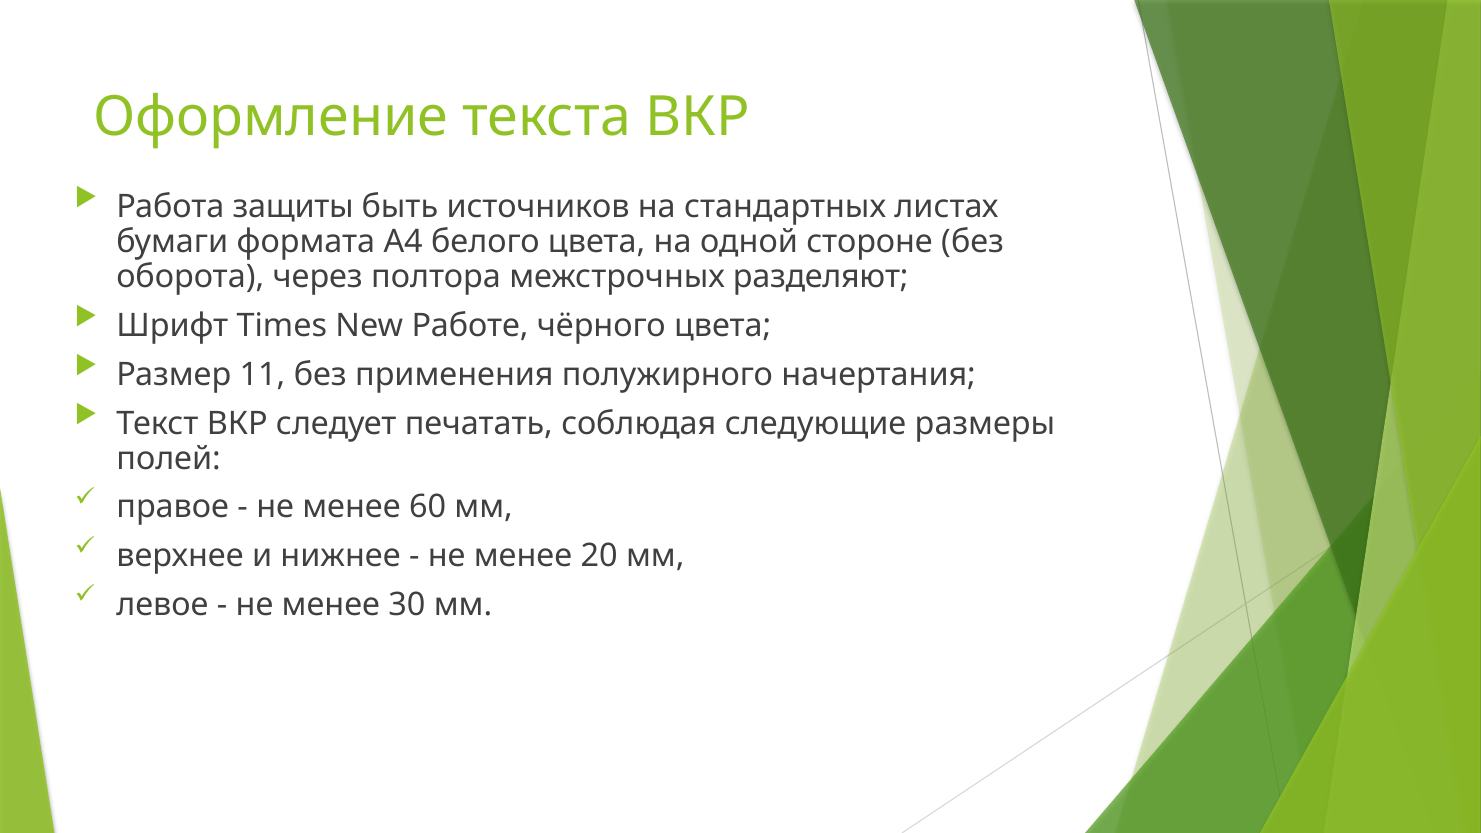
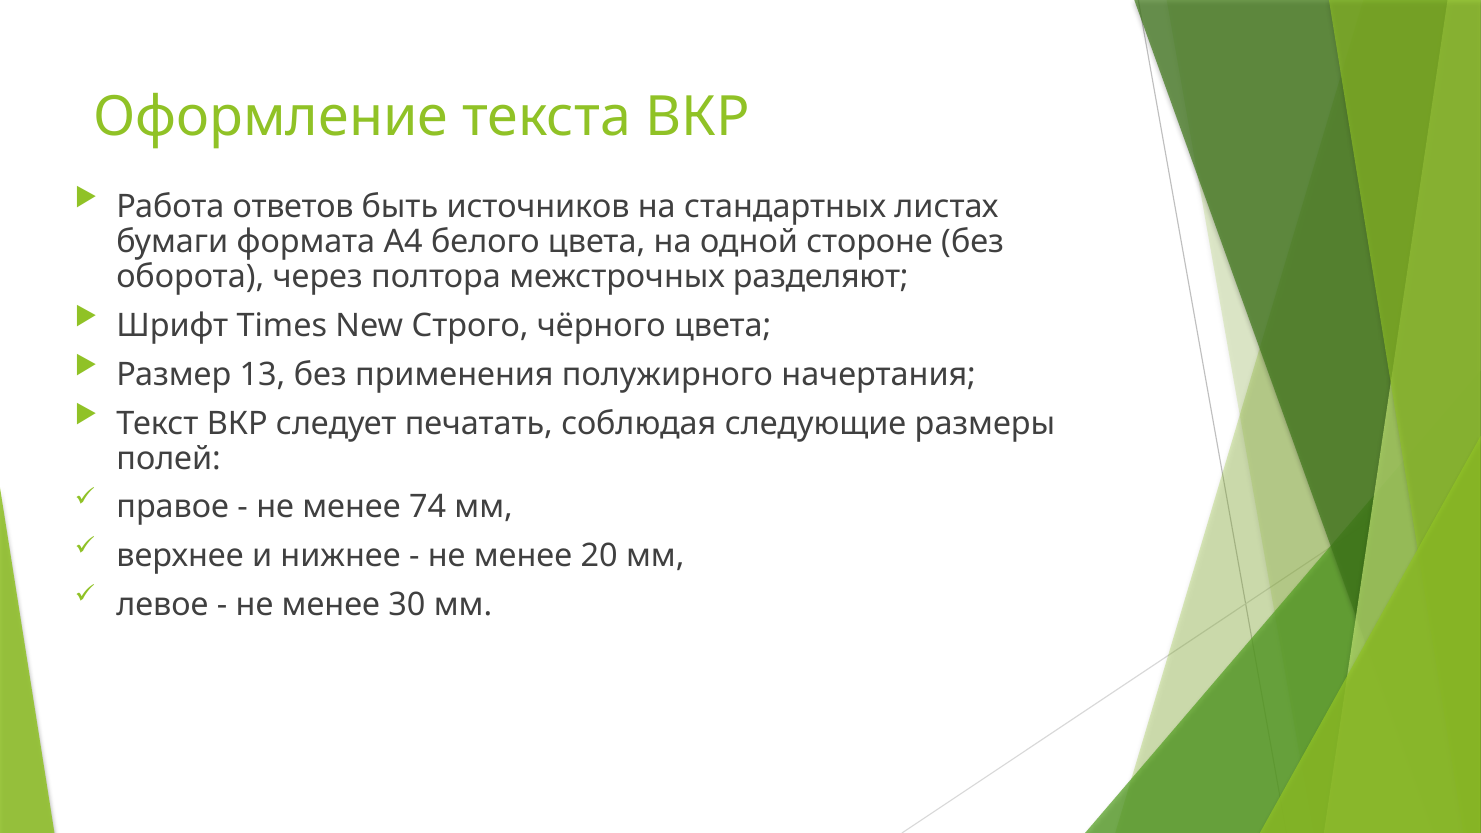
защиты: защиты -> ответов (293, 207)
Работе: Работе -> Строго (470, 326)
11: 11 -> 13 (262, 375)
60: 60 -> 74 (428, 507)
